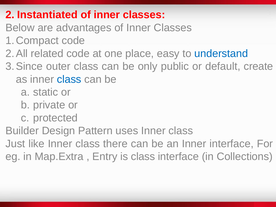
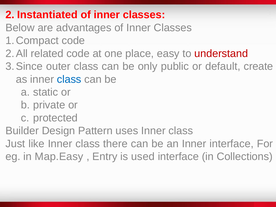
understand colour: blue -> red (221, 53)
Map.Extra: Map.Extra -> Map.Easy (59, 157)
is class: class -> used (143, 157)
